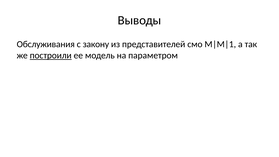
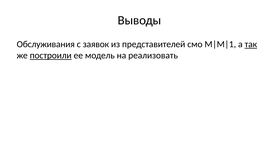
закону: закону -> заявок (96, 44)
так underline: none -> present (251, 44)
параметром: параметром -> реализовать (153, 55)
